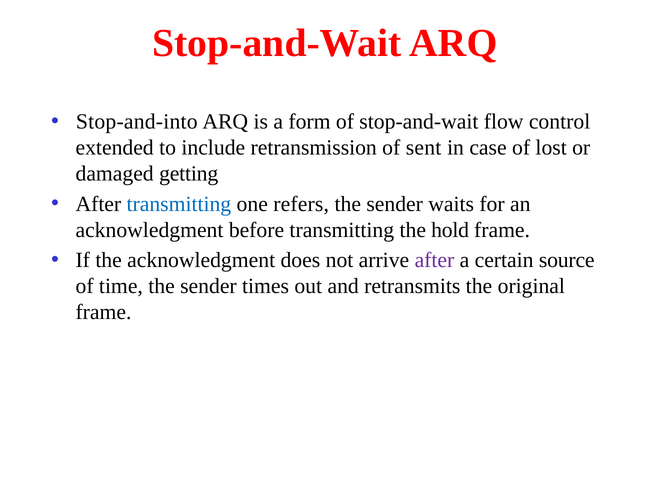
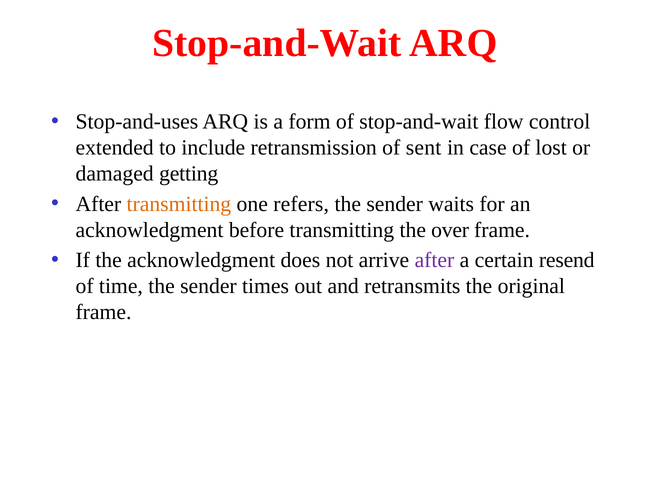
Stop-and-into: Stop-and-into -> Stop-and-uses (137, 122)
transmitting colour: blue -> orange (179, 204)
hold: hold -> over (450, 230)
source: source -> resend (567, 260)
